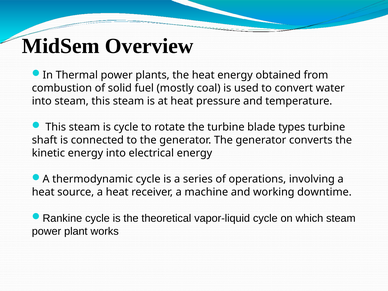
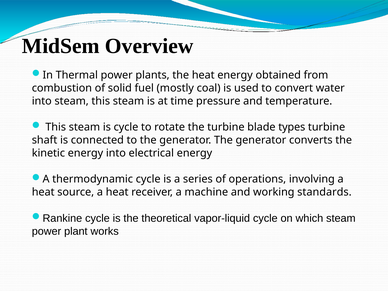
at heat: heat -> time (182, 101)
downtime: downtime -> standards (324, 192)
